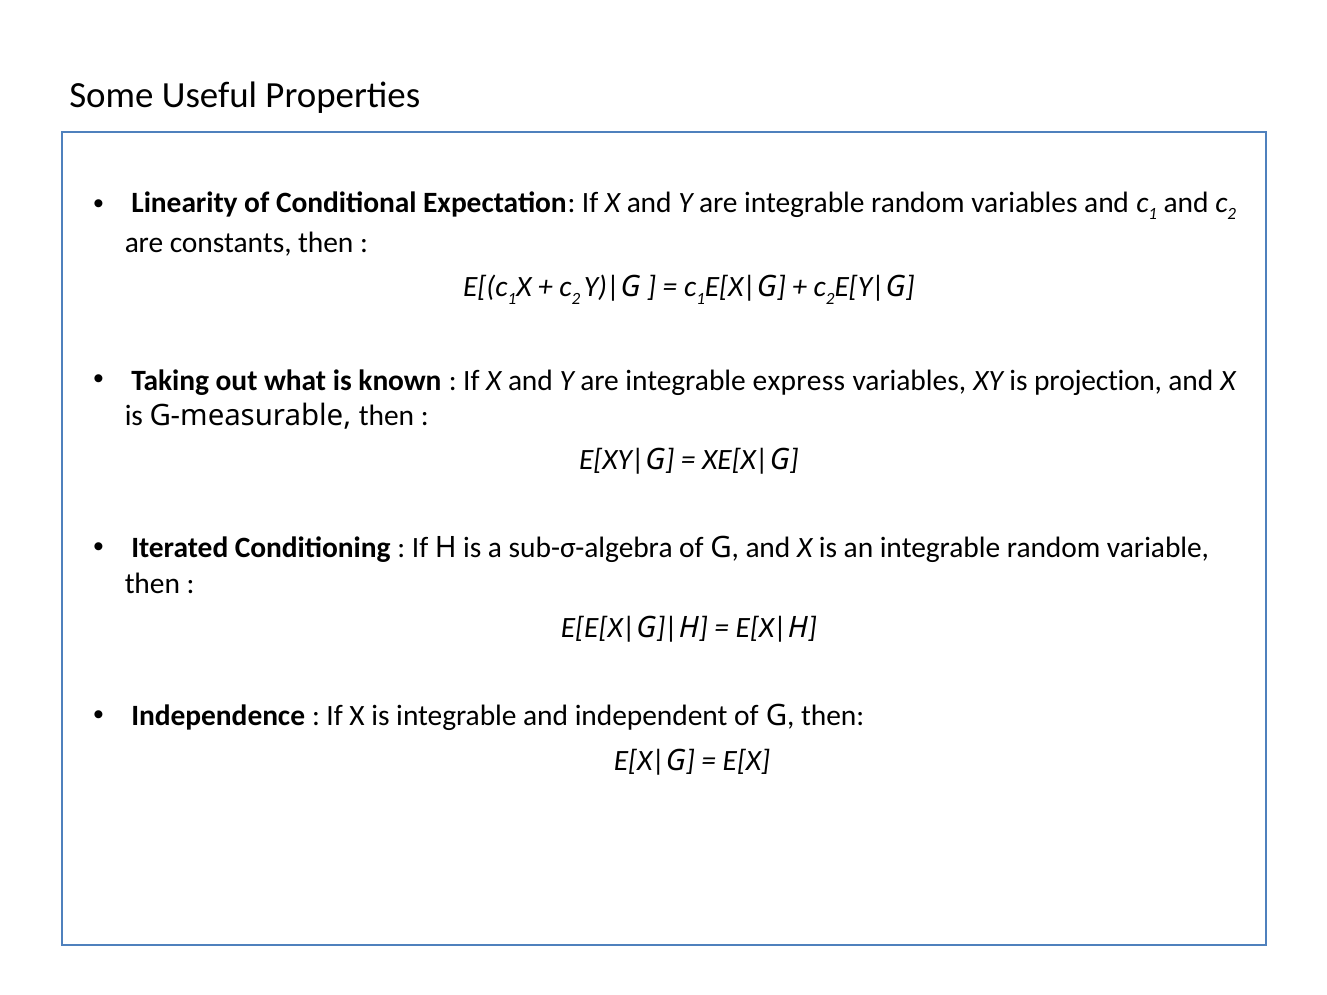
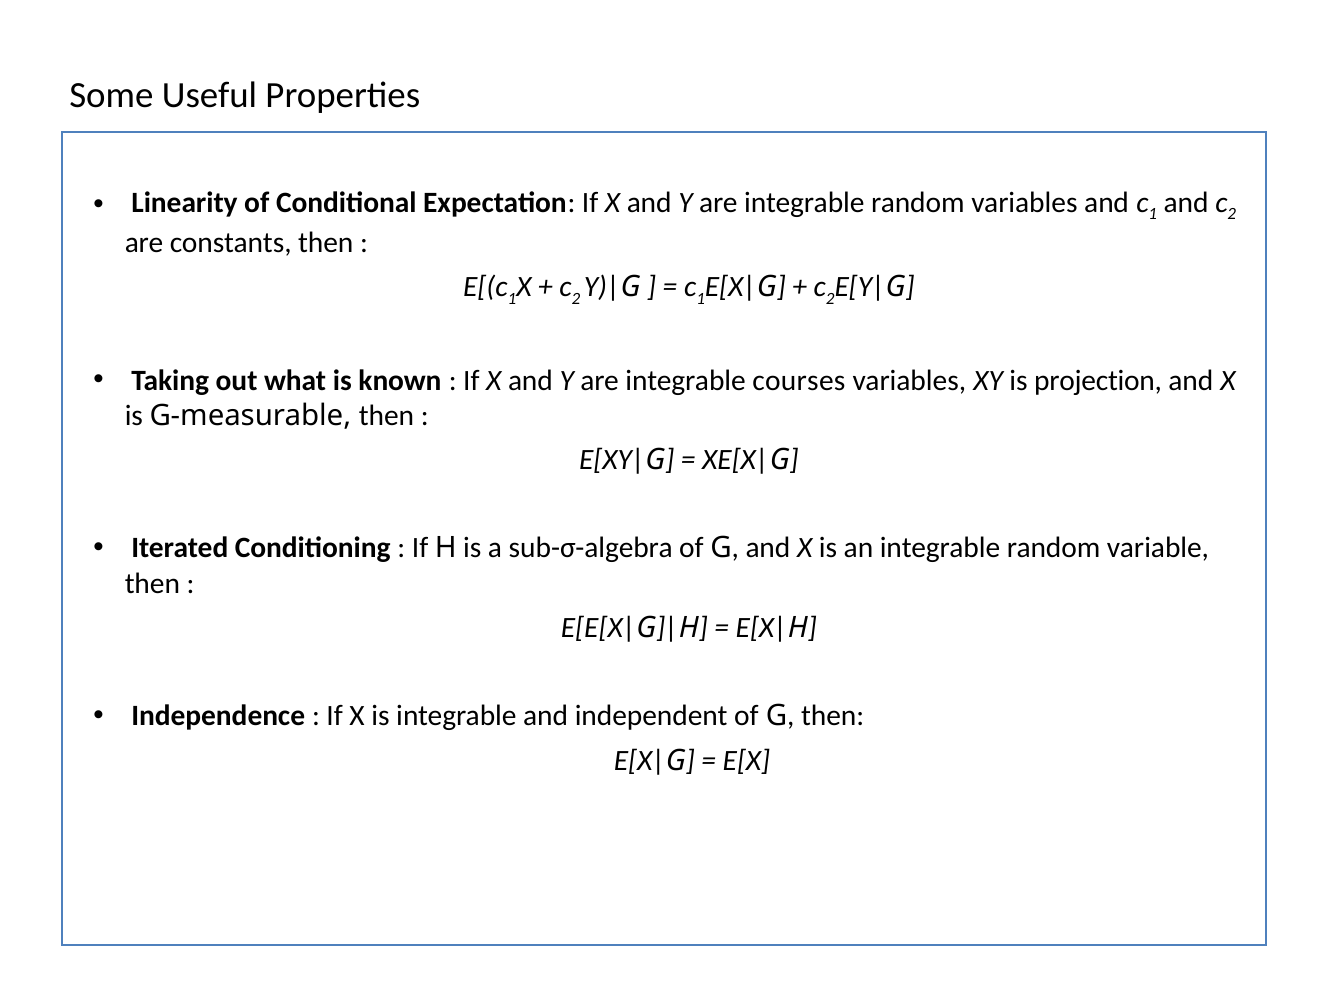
express: express -> courses (799, 380)
